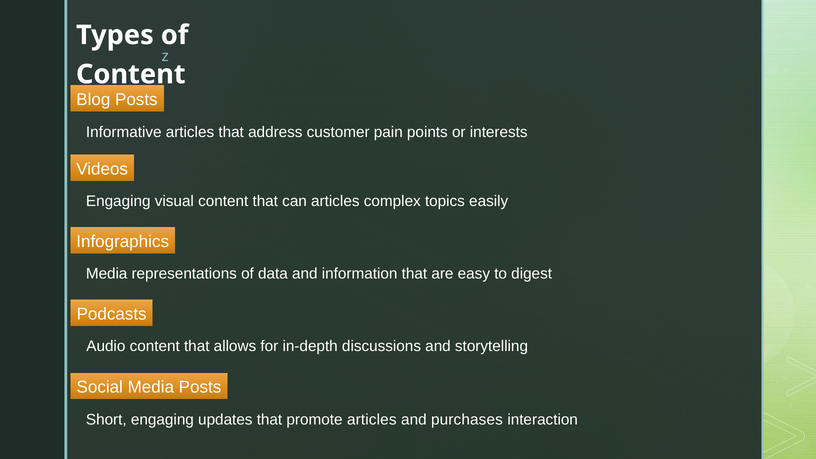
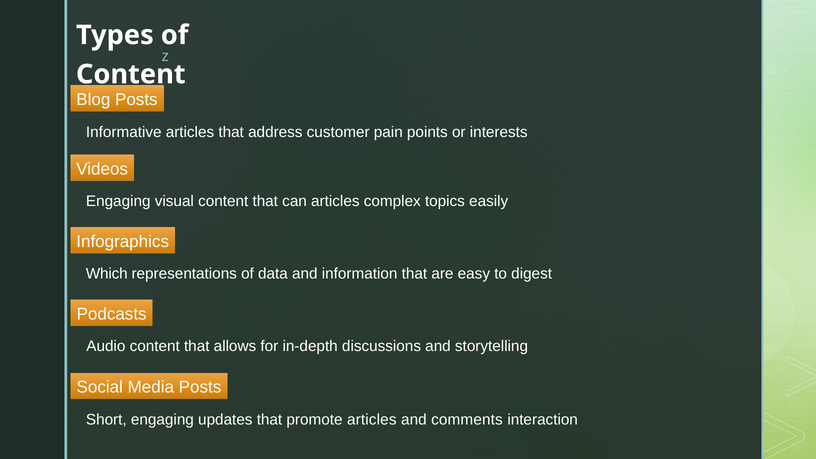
Media: Media -> Which (107, 274)
purchases: purchases -> comments (467, 420)
